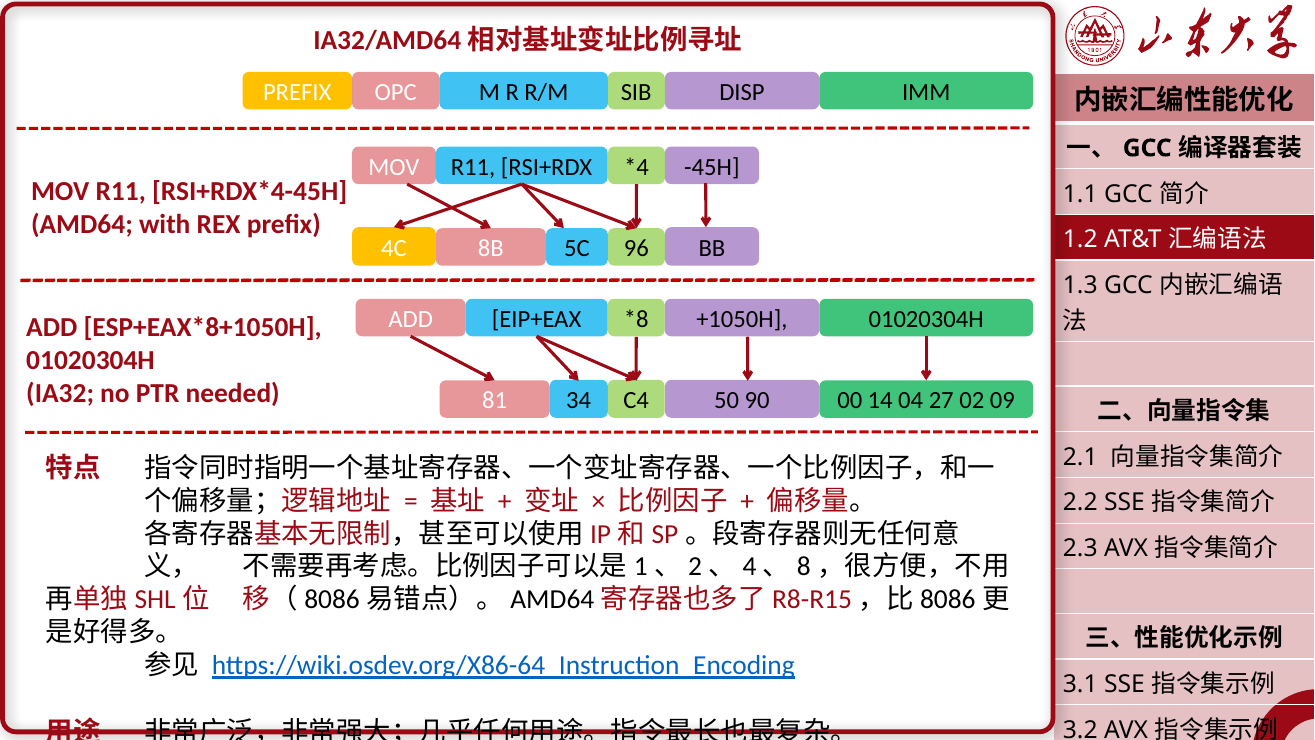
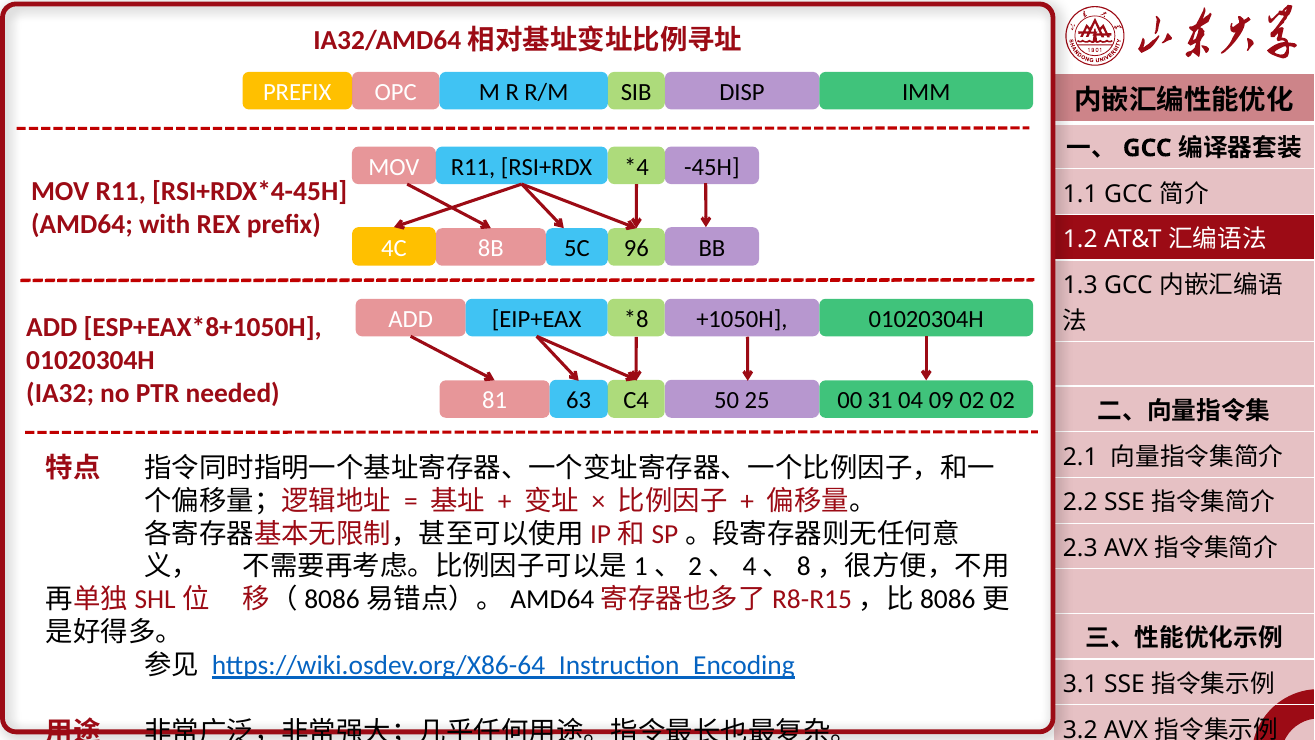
90: 90 -> 25 (757, 400)
34: 34 -> 63 (579, 400)
14: 14 -> 31 (880, 401)
27: 27 -> 09 (941, 401)
02 09: 09 -> 02 (1002, 401)
